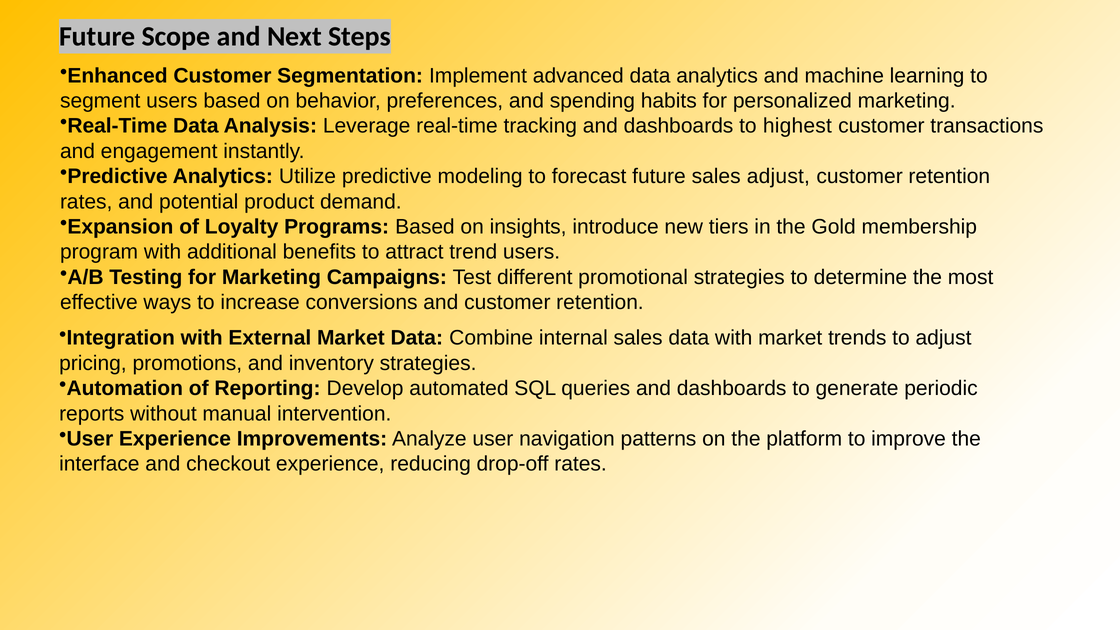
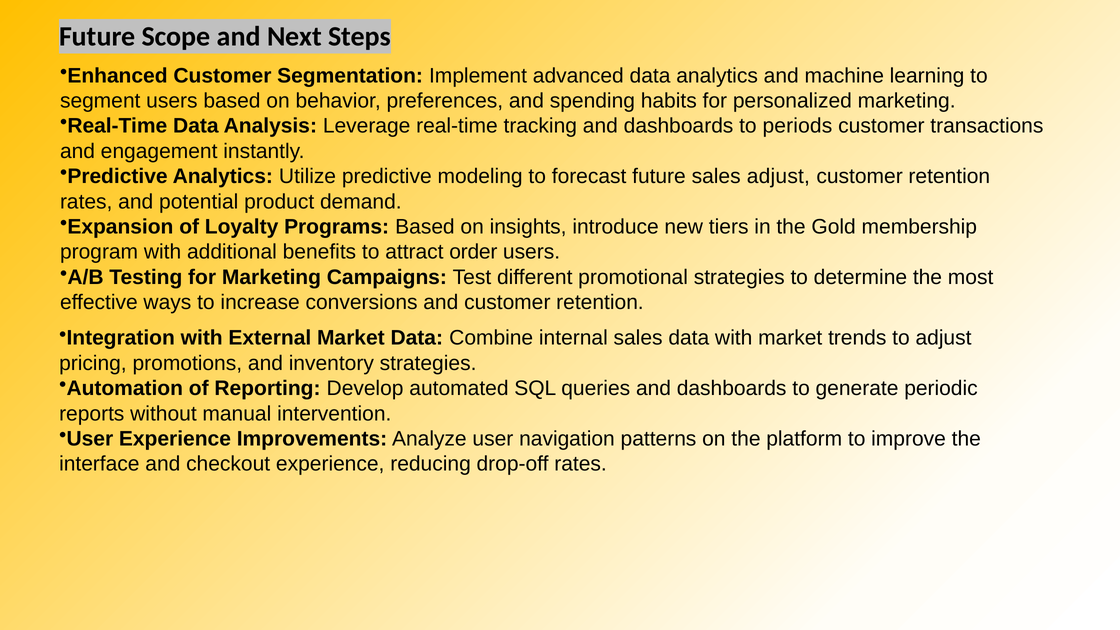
highest: highest -> periods (797, 126)
trend: trend -> order (473, 252)
